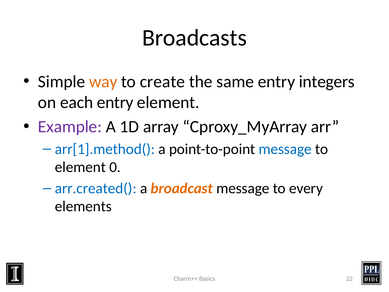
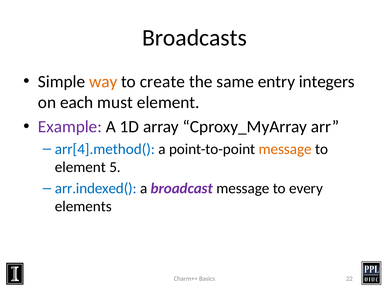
each entry: entry -> must (115, 102)
arr[1].method(: arr[1].method( -> arr[4].method( (105, 149)
message colour: blue -> orange (285, 149)
0: 0 -> 5 (115, 167)
arr.created(: arr.created( -> arr.indexed( (96, 188)
broadcast colour: orange -> purple (182, 188)
